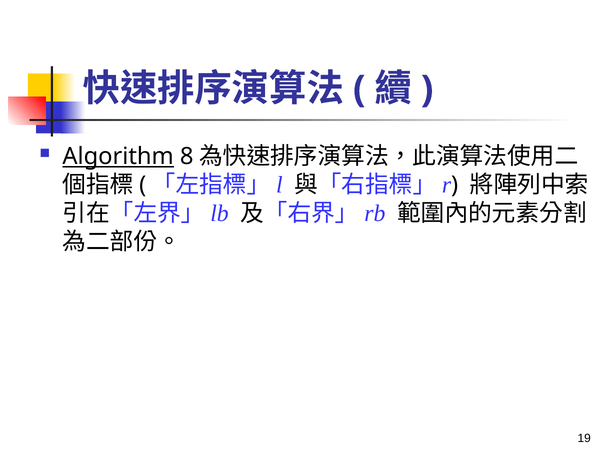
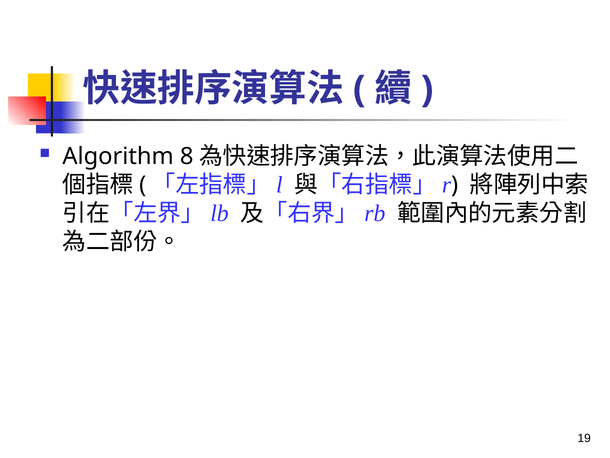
Algorithm underline: present -> none (118, 156)
